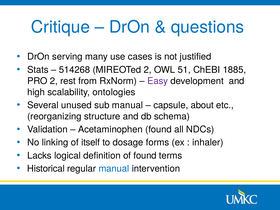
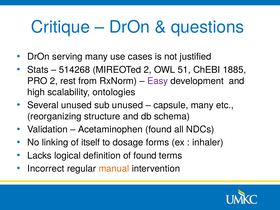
sub manual: manual -> unused (128, 105)
capsule about: about -> many (202, 105)
Historical: Historical -> Incorrect (46, 169)
manual colour: blue -> orange (114, 169)
